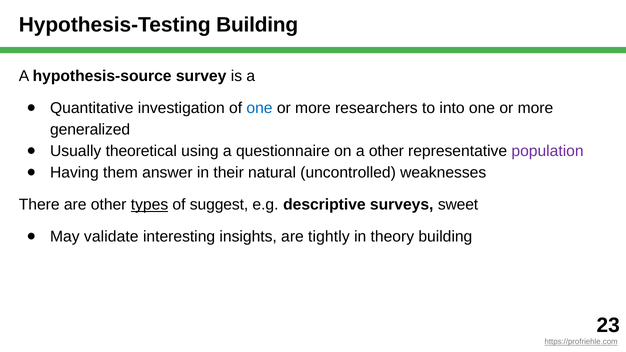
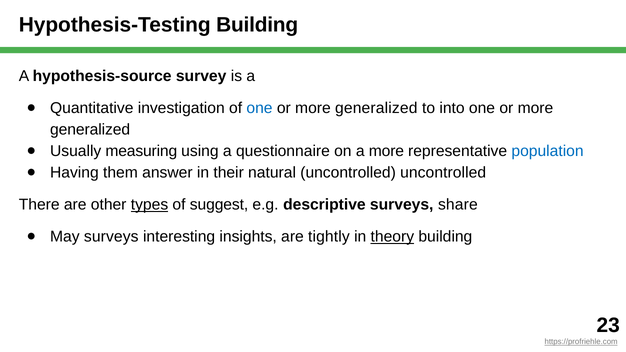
researchers: researchers -> generalized (376, 108)
theoretical: theoretical -> measuring (141, 151)
a other: other -> more (386, 151)
population colour: purple -> blue (548, 151)
uncontrolled weaknesses: weaknesses -> uncontrolled (443, 173)
sweet: sweet -> share (458, 205)
May validate: validate -> surveys (111, 237)
theory underline: none -> present (392, 237)
